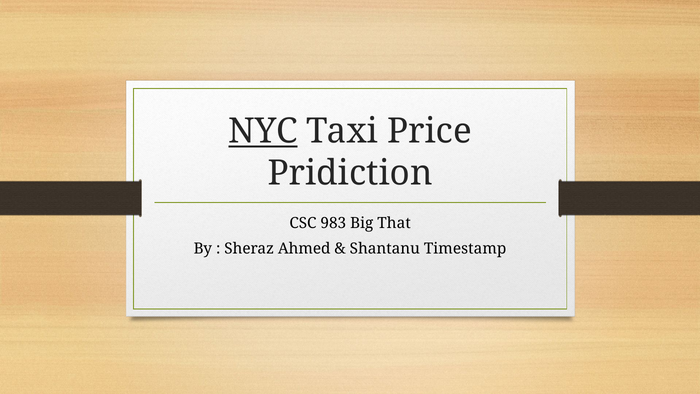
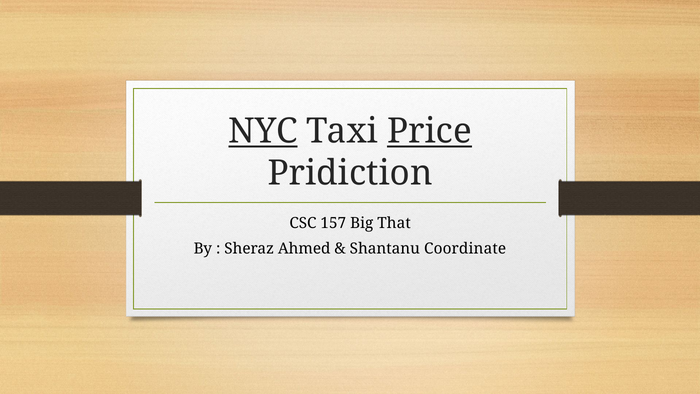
Price underline: none -> present (429, 131)
983: 983 -> 157 (333, 223)
Timestamp: Timestamp -> Coordinate (465, 249)
